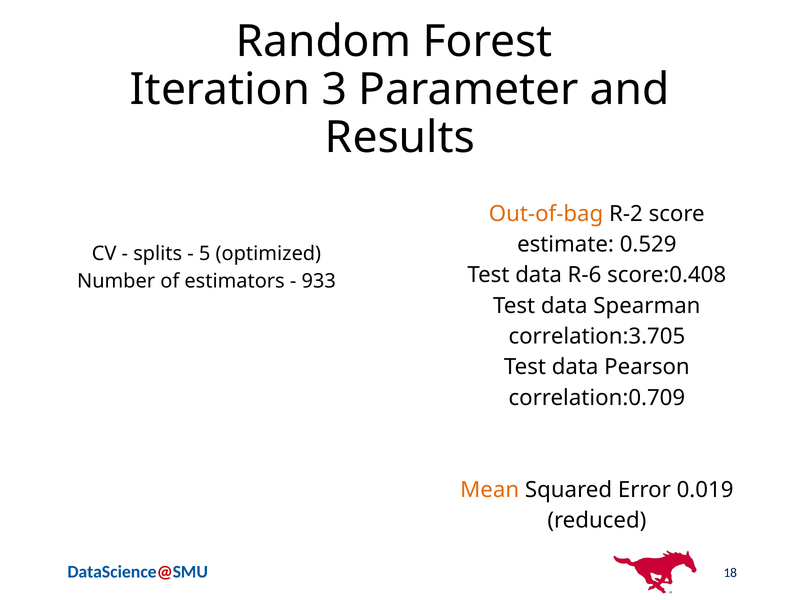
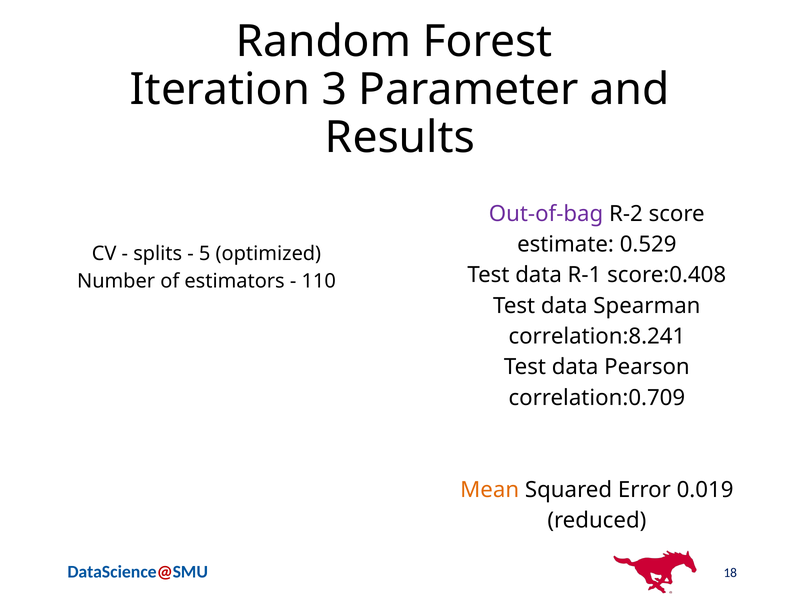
Out-of-bag colour: orange -> purple (546, 214)
R-6: R-6 -> R-1 (584, 275)
933: 933 -> 110 (319, 281)
correlation:3.705: correlation:3.705 -> correlation:8.241 (597, 336)
